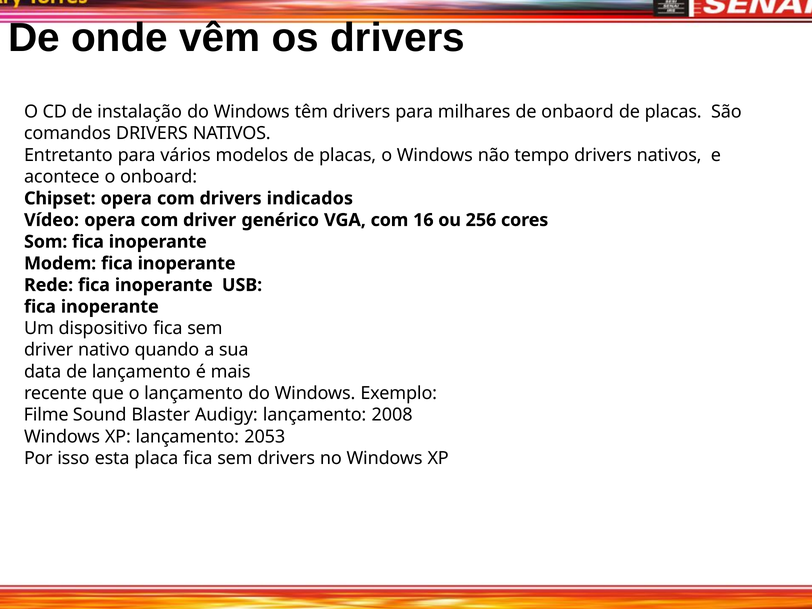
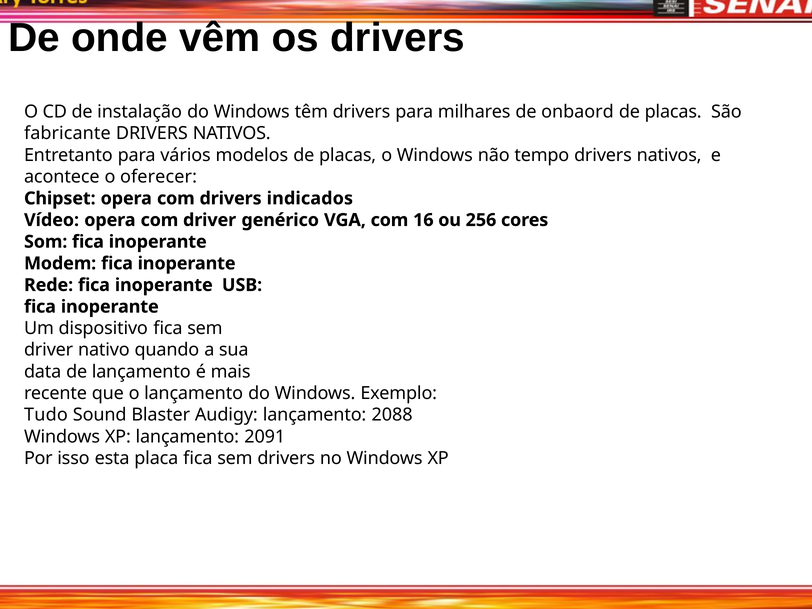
comandos: comandos -> fabricante (67, 133)
onboard: onboard -> oferecer (159, 177)
Filme: Filme -> Tudo (46, 415)
2008: 2008 -> 2088 (392, 415)
2053: 2053 -> 2091 (265, 437)
